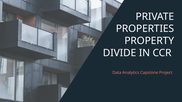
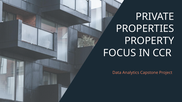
DIVIDE: DIVIDE -> FOCUS (120, 53)
